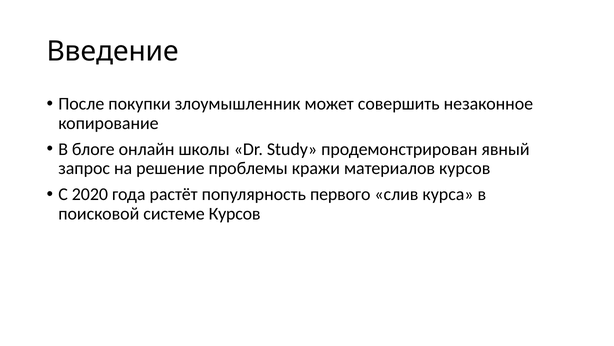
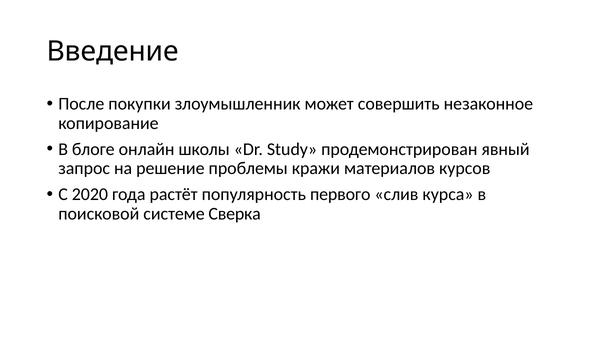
системе Курсов: Курсов -> Сверка (235, 213)
